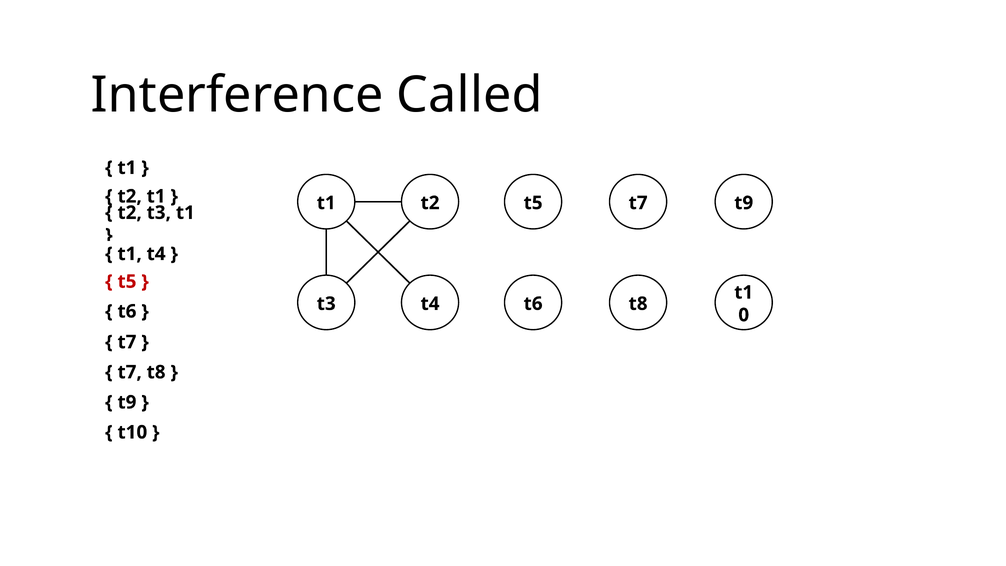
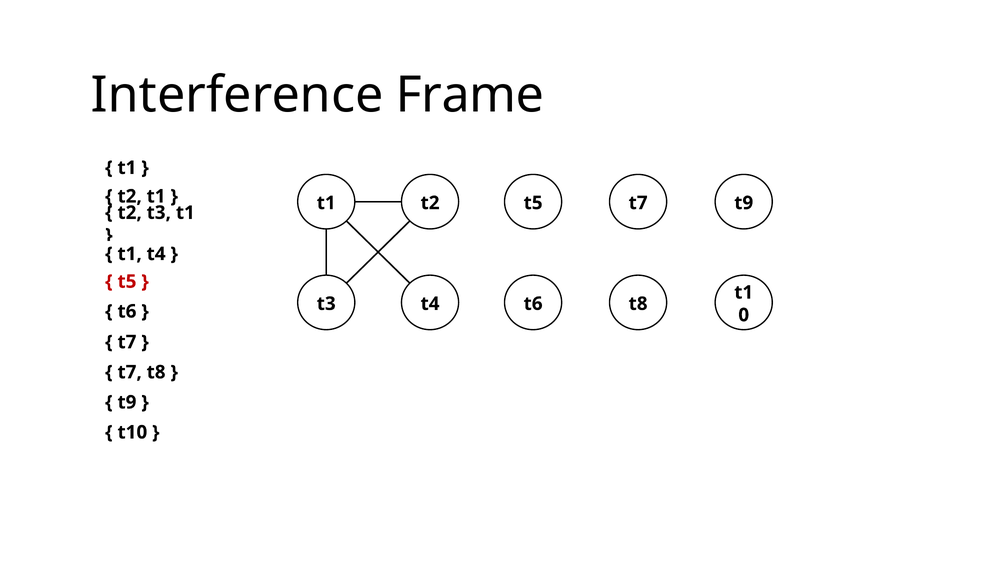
Called: Called -> Frame (470, 95)
